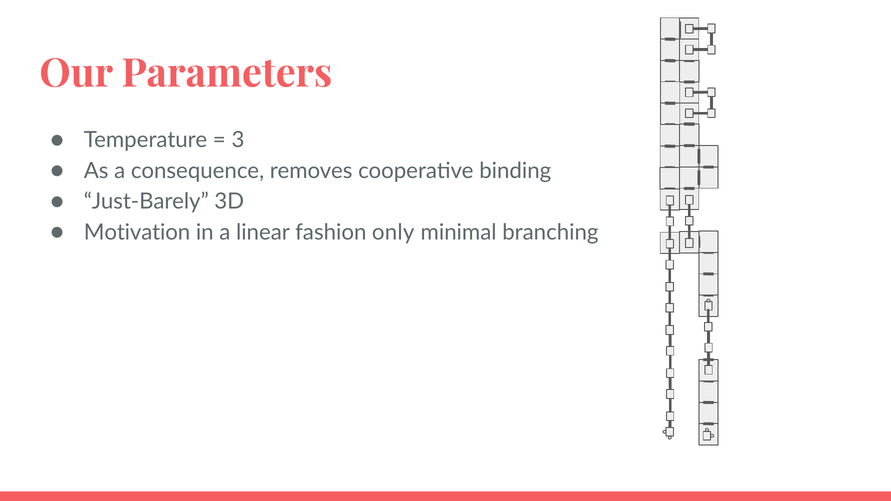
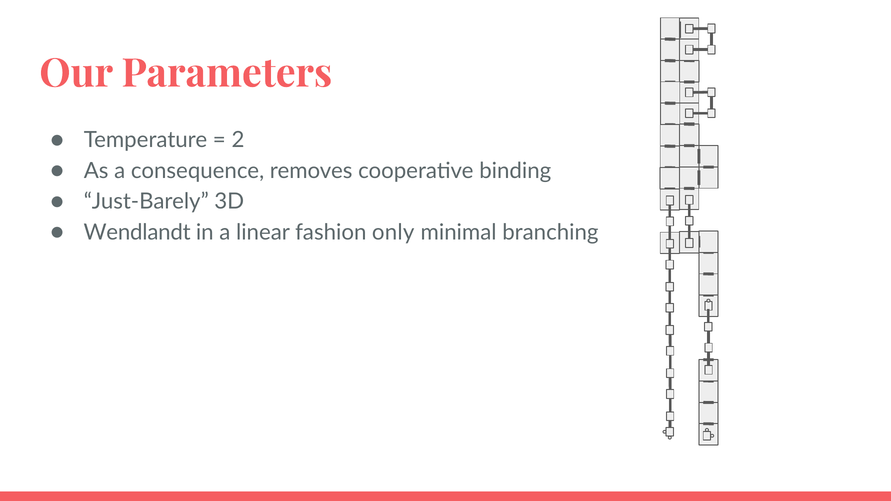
3: 3 -> 2 (238, 140)
Motivation: Motivation -> Wendlandt (137, 232)
